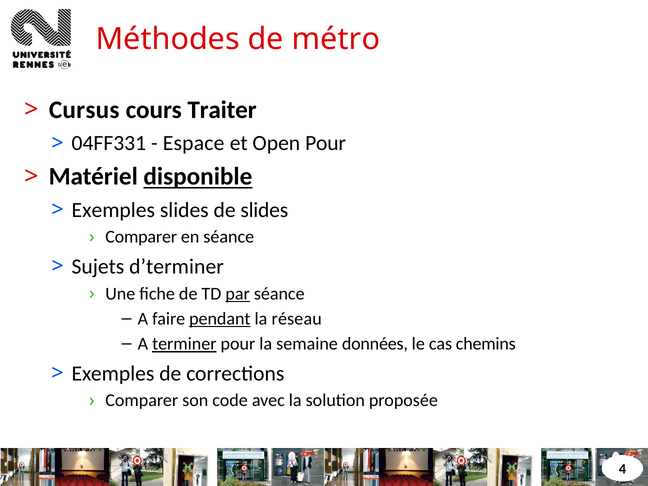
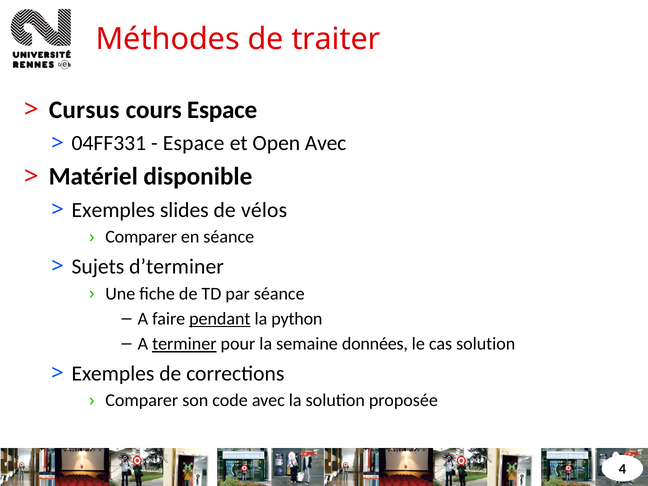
métro: métro -> traiter (336, 39)
cours Traiter: Traiter -> Espace (222, 110)
Open Pour: Pour -> Avec (326, 143)
disponible underline: present -> none (198, 177)
de slides: slides -> vélos (264, 210)
par underline: present -> none (238, 294)
réseau: réseau -> python (297, 319)
cas chemins: chemins -> solution (486, 344)
